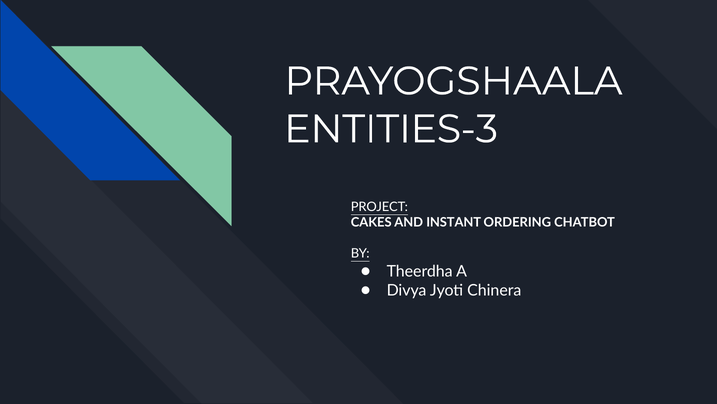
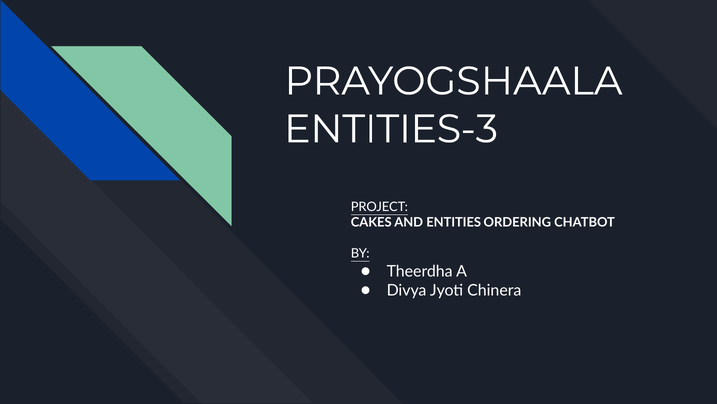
INSTANT: INSTANT -> ENTITIES (454, 222)
